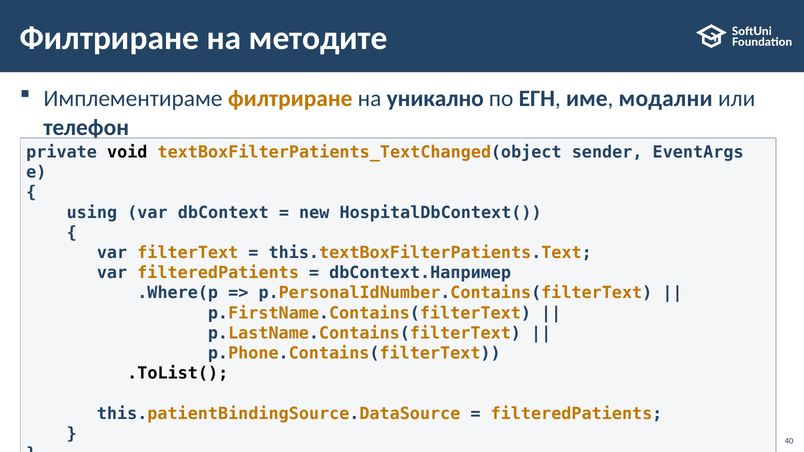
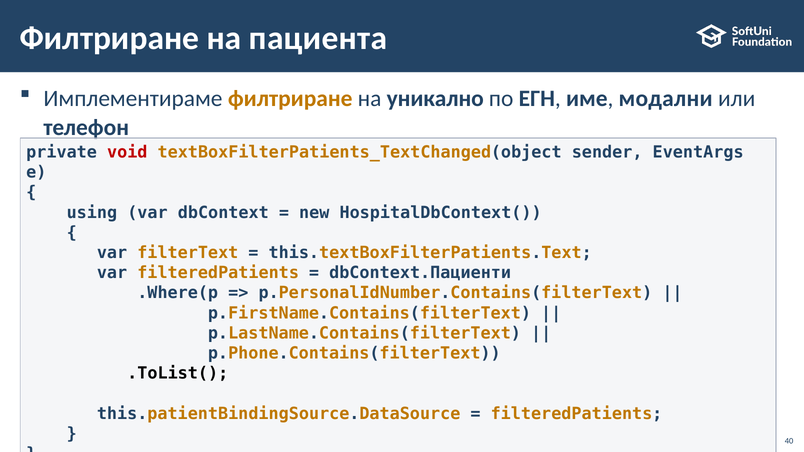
методите: методите -> пациента (318, 38)
void colour: black -> red (127, 152)
dbContext.Например: dbContext.Например -> dbContext.Пациенти (420, 273)
